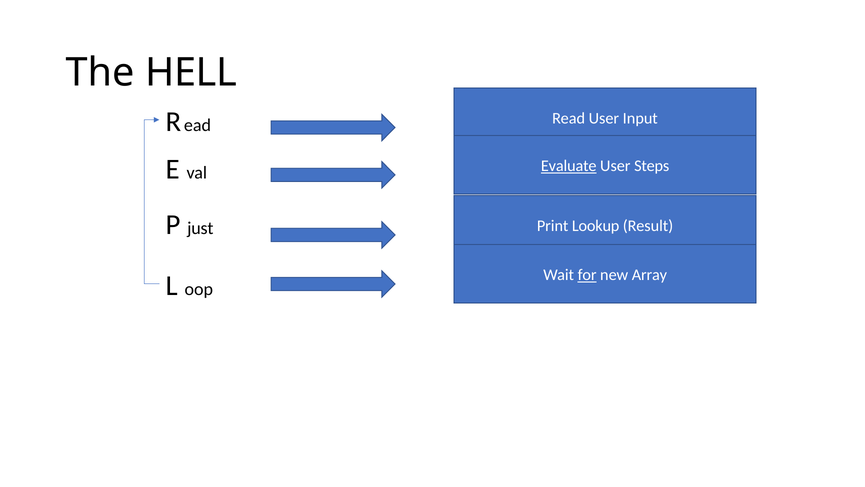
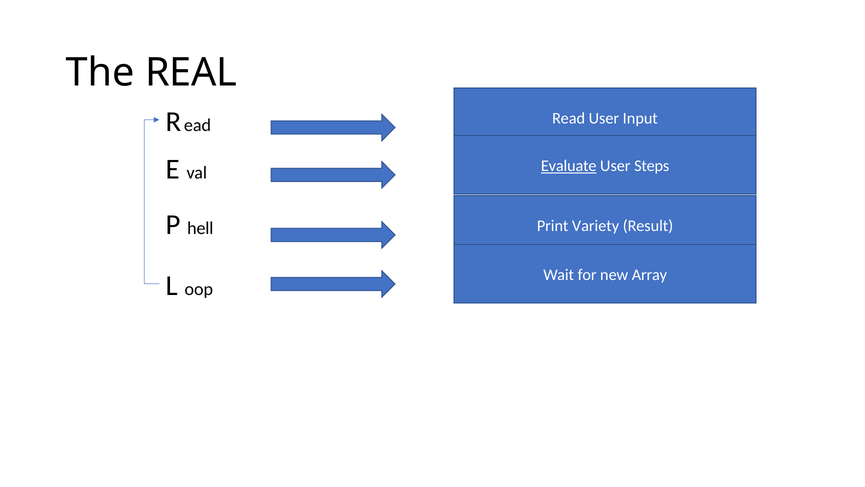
HELL: HELL -> REAL (191, 73)
just: just -> hell (200, 228)
Lookup: Lookup -> Variety (596, 226)
for underline: present -> none (587, 275)
